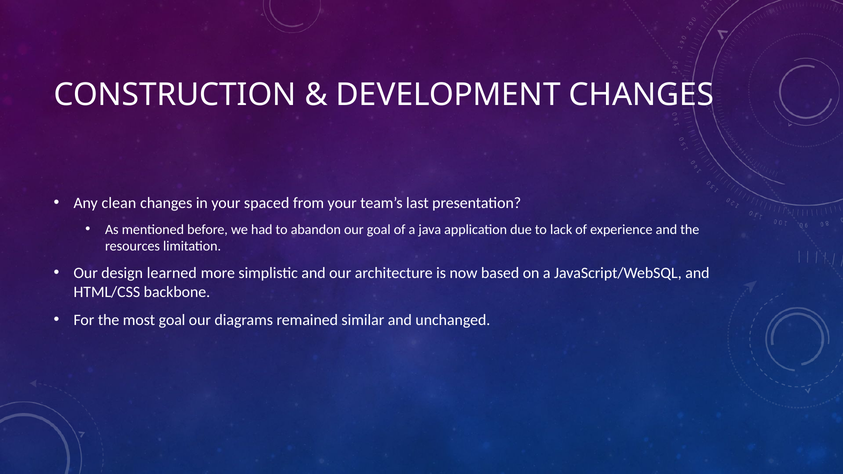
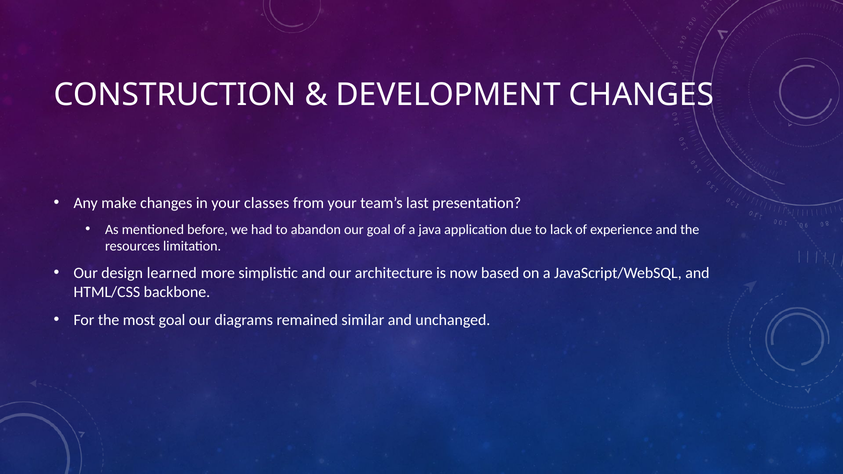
clean: clean -> make (119, 203)
spaced: spaced -> classes (267, 203)
